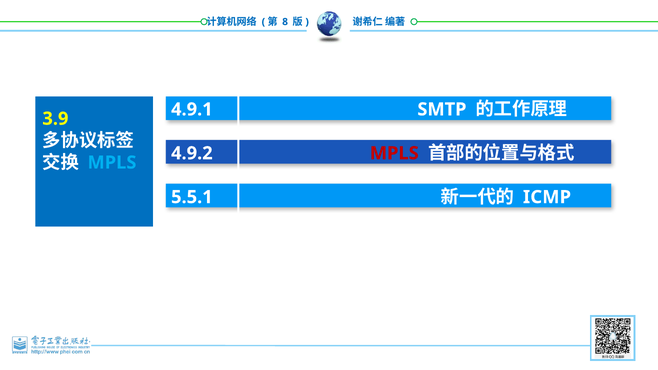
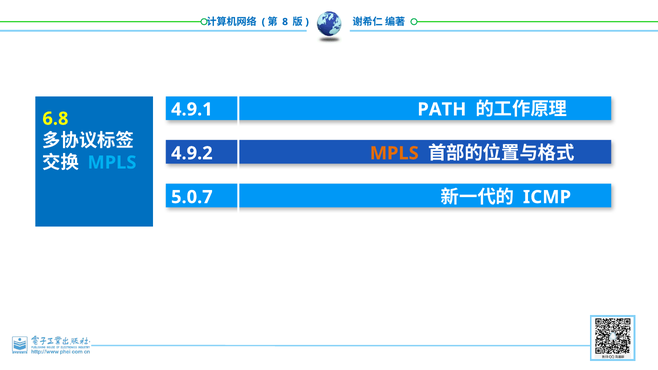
SMTP: SMTP -> PATH (442, 109)
3.9: 3.9 -> 6.8 (55, 119)
MPLS colour: red -> orange (394, 153)
5.5.1: 5.5.1 -> 5.0.7 (192, 197)
